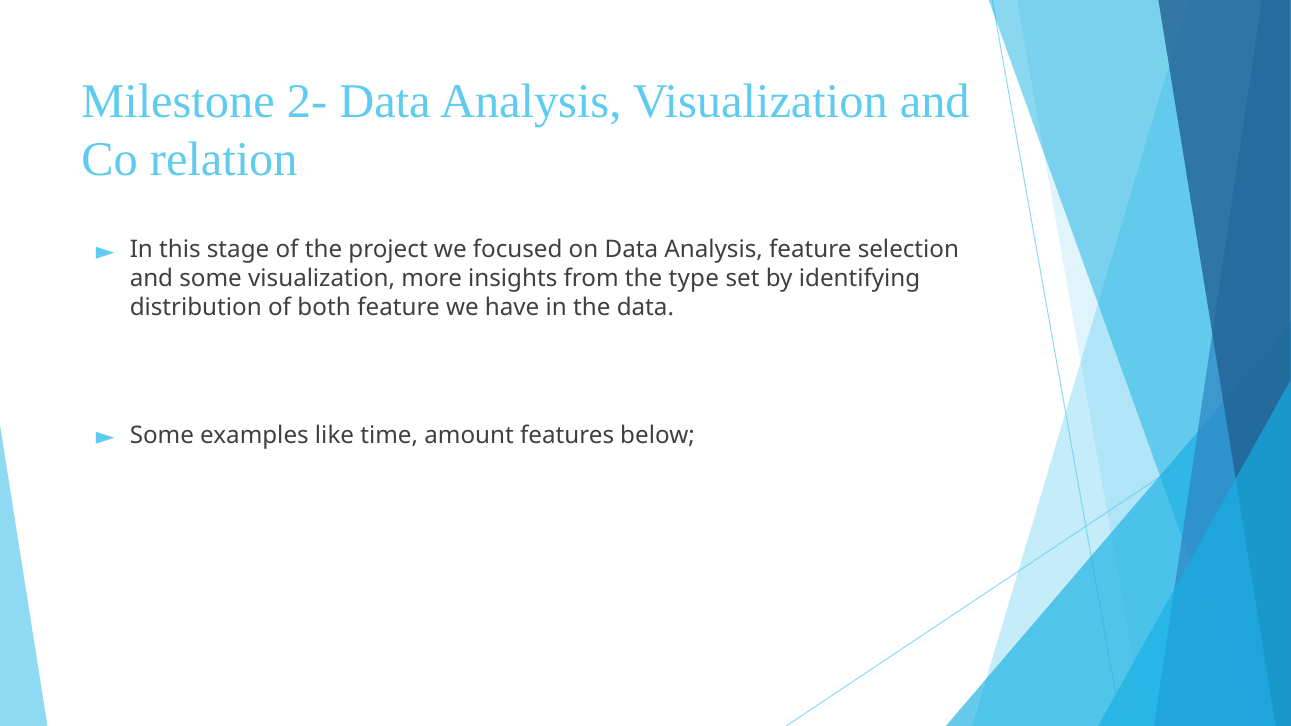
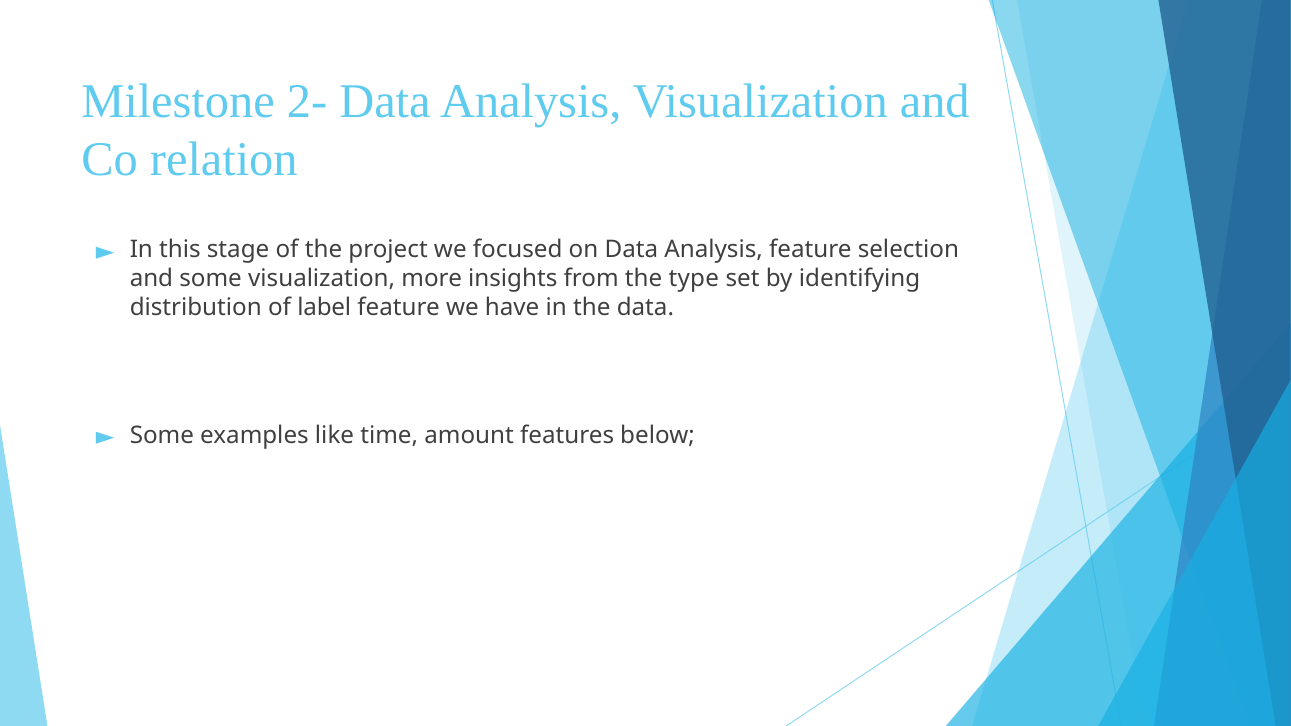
both: both -> label (324, 308)
